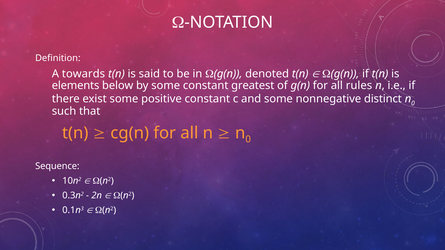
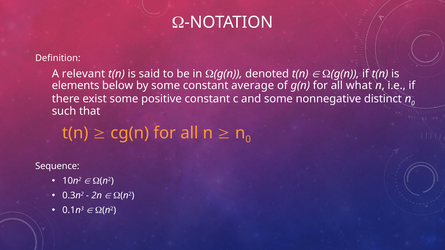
towards: towards -> relevant (84, 74)
greatest: greatest -> average (253, 86)
rules: rules -> what (359, 86)
